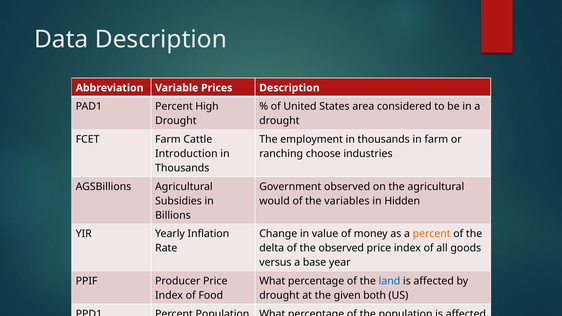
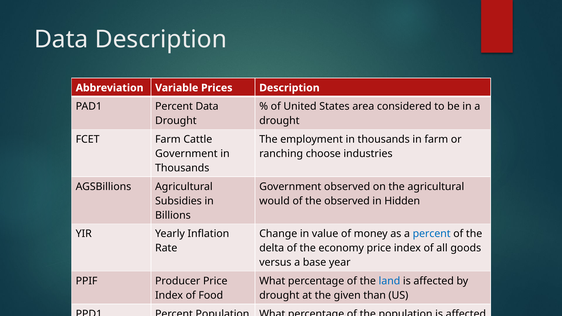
Percent High: High -> Data (207, 106)
Introduction: Introduction -> Government (186, 154)
the variables: variables -> observed (347, 201)
percent colour: orange -> blue (432, 234)
the observed: observed -> economy (341, 248)
both: both -> than (375, 295)
